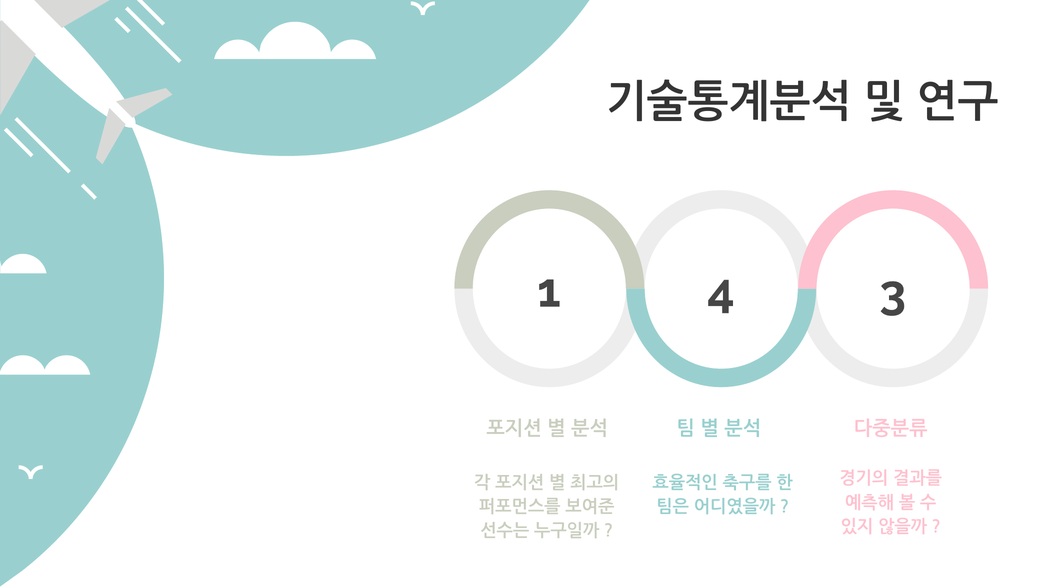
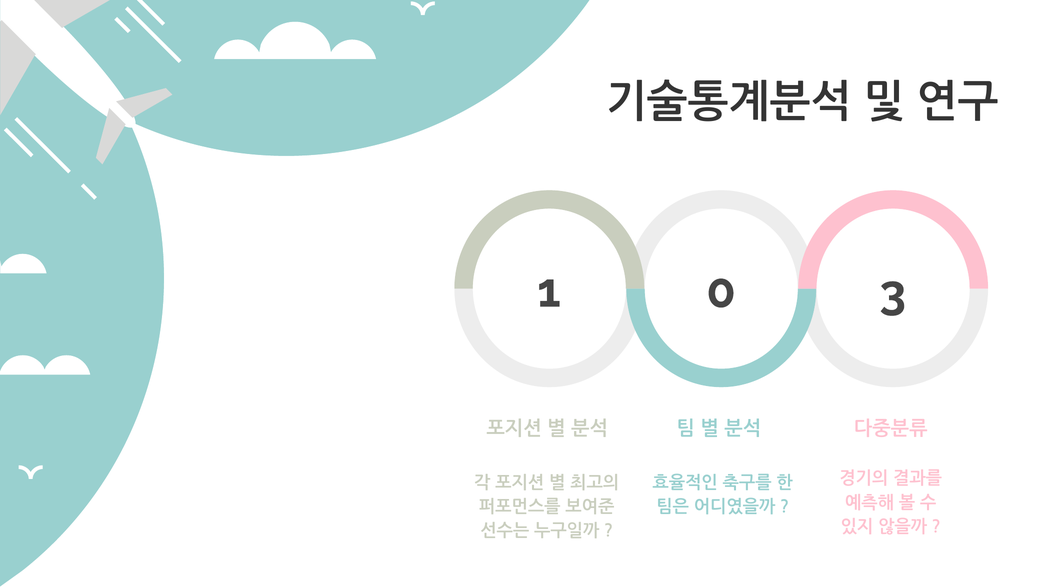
4: 4 -> 0 (721, 291)
